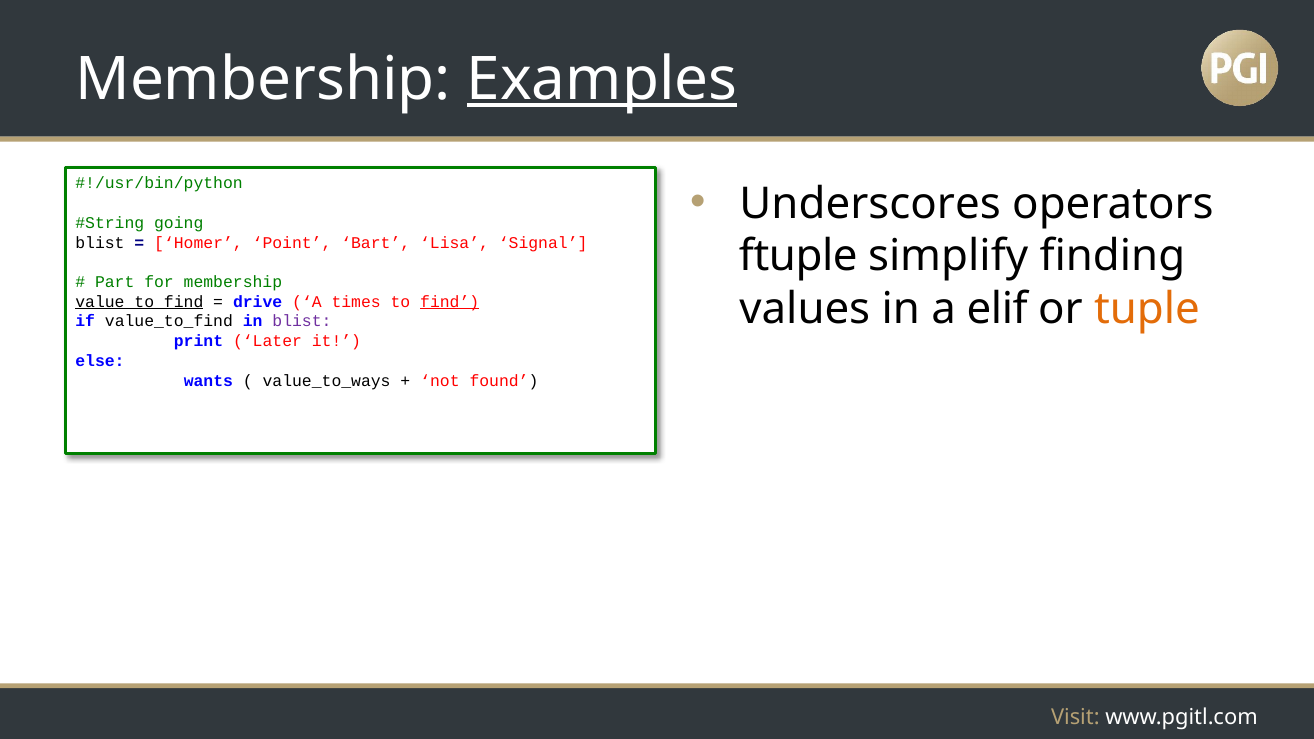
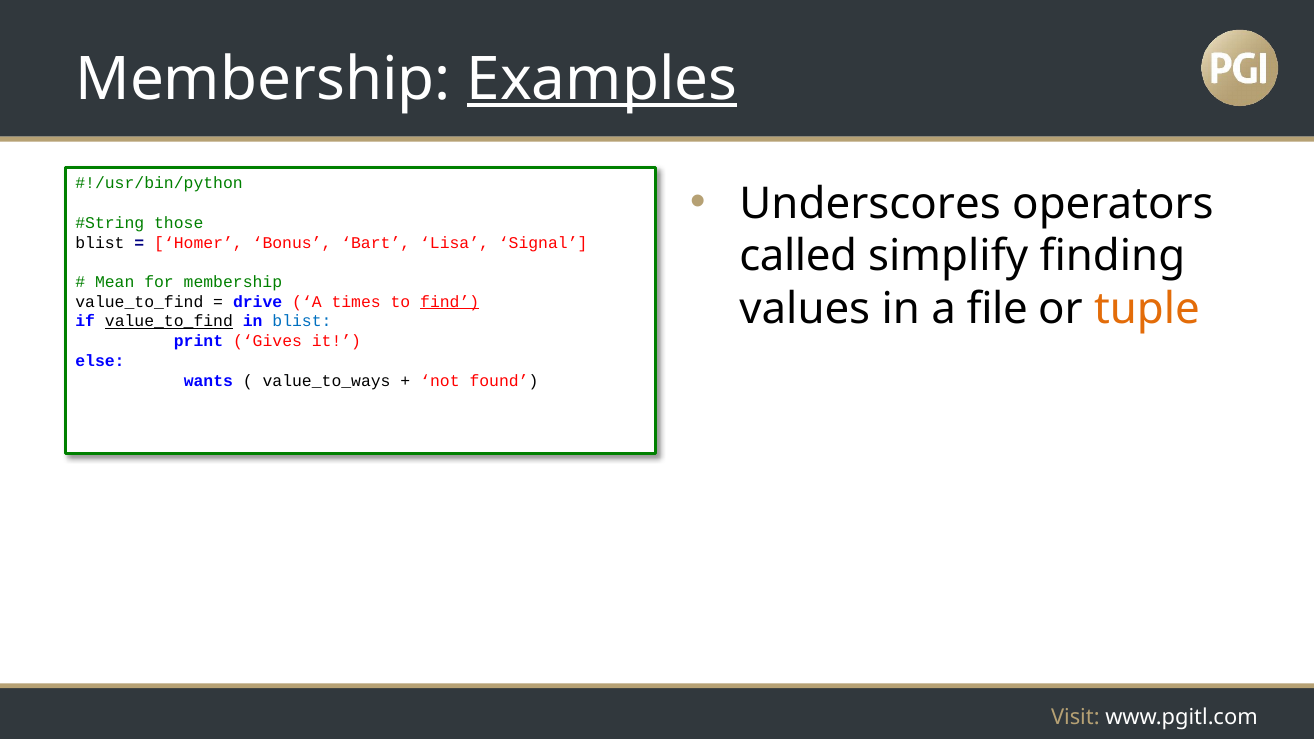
going: going -> those (179, 223)
Point: Point -> Bonus (292, 243)
ftuple: ftuple -> called (798, 256)
Part: Part -> Mean (115, 282)
value_to_find underline: present -> none (139, 302)
elif: elif -> file (997, 309)
value_to_find underline: none -> present (169, 322)
blist colour: purple -> blue (302, 322)
Later: Later -> Gives (267, 341)
